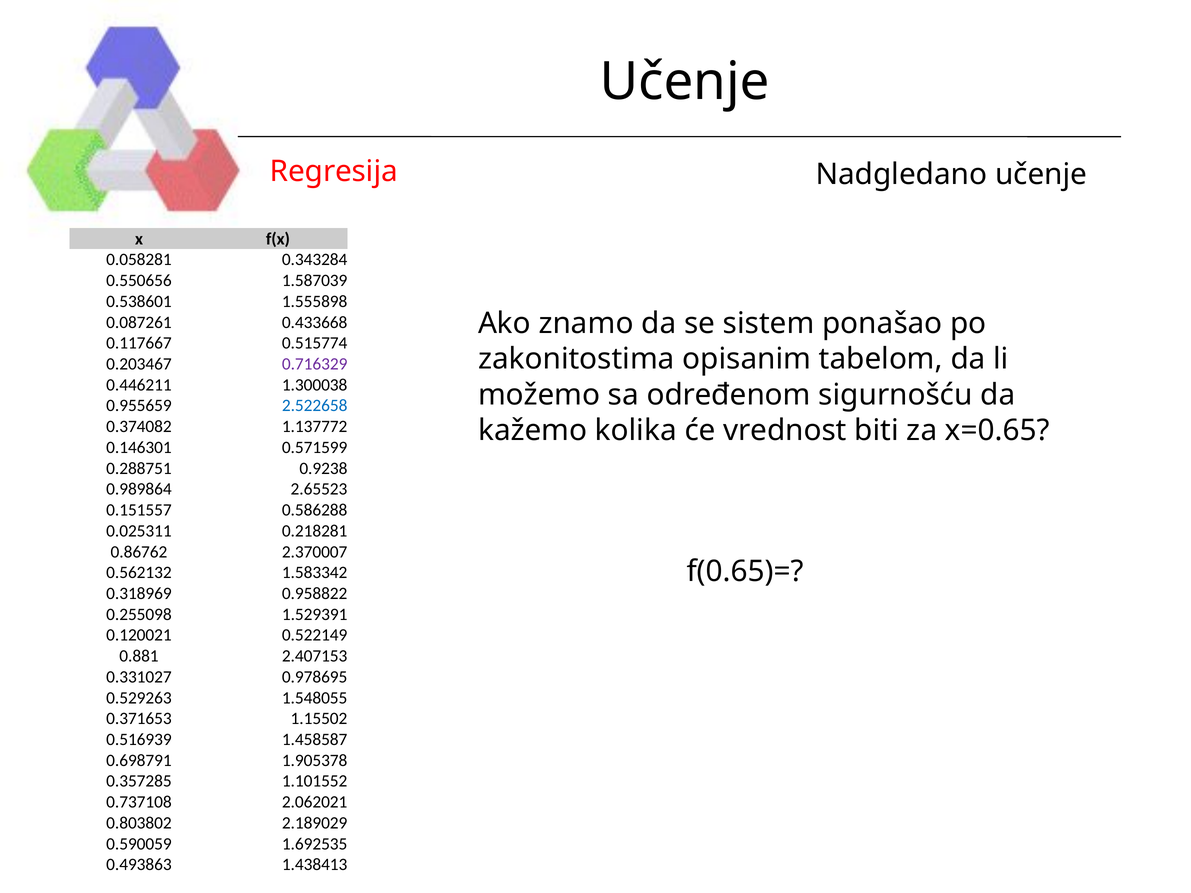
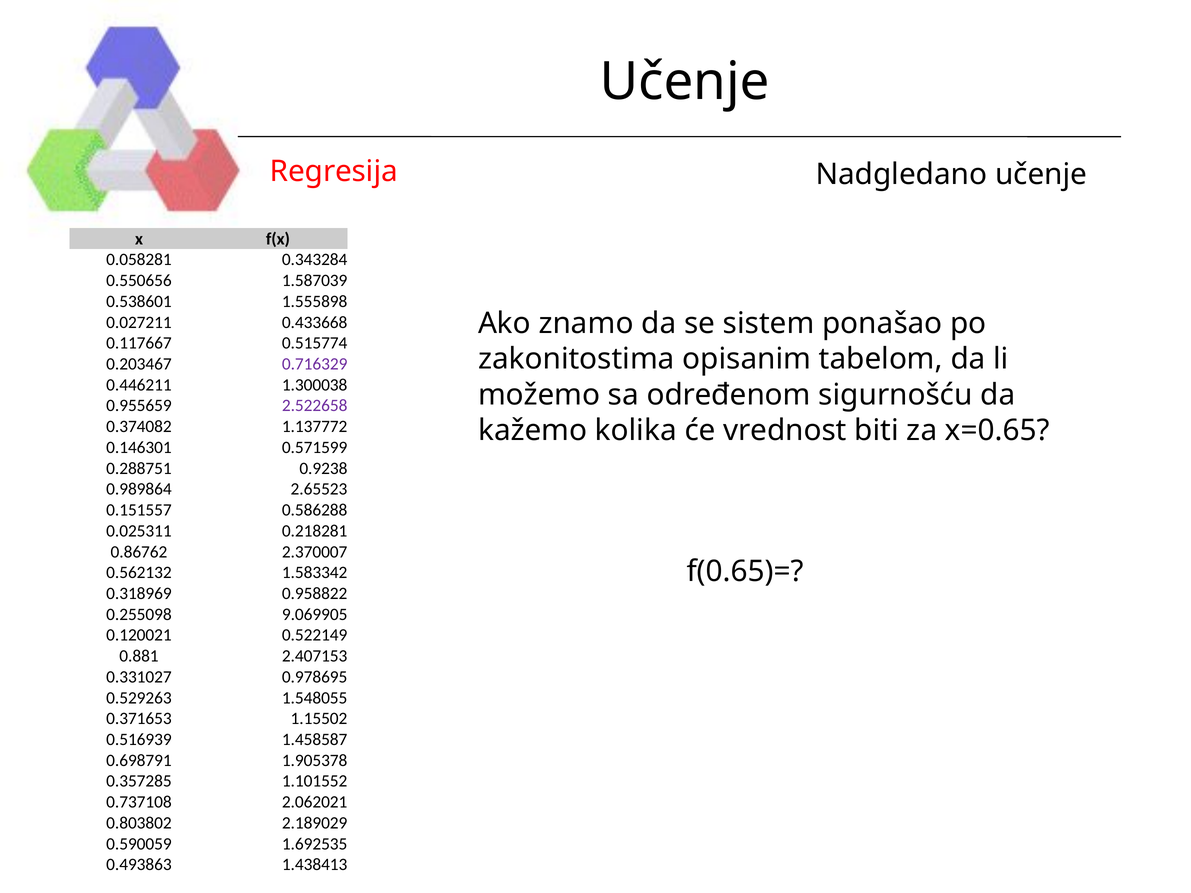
0.087261: 0.087261 -> 0.027211 (139, 322)
2.522658 colour: blue -> purple (315, 406)
1.529391: 1.529391 -> 9.069905 (315, 615)
